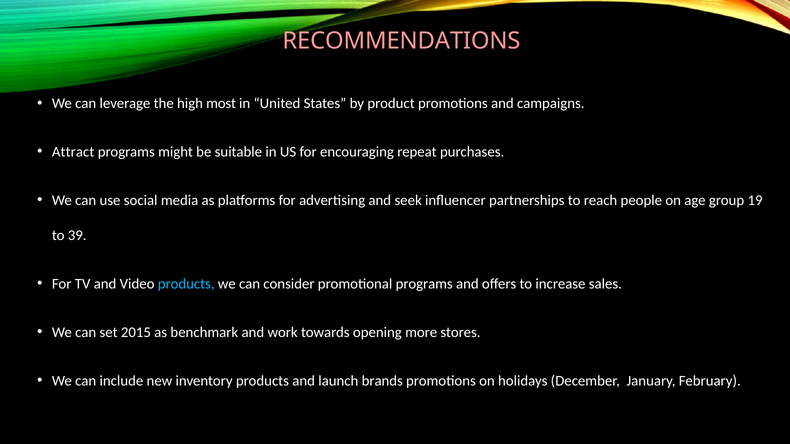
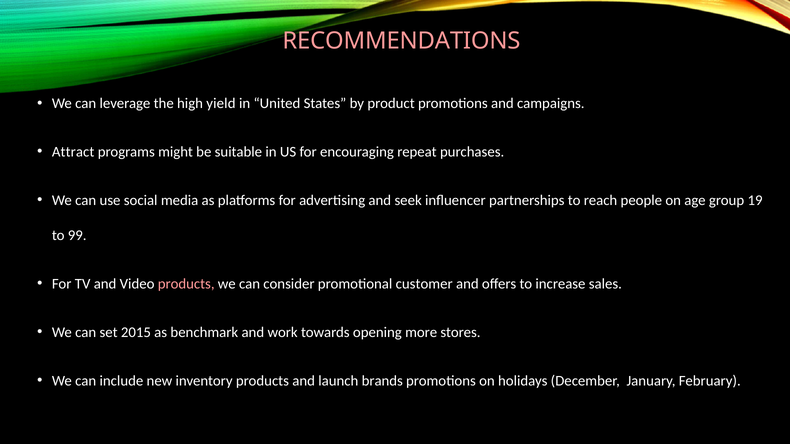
most: most -> yield (221, 104)
39: 39 -> 99 (77, 236)
products colour: light blue -> pink (186, 284)
promotional programs: programs -> customer (424, 284)
